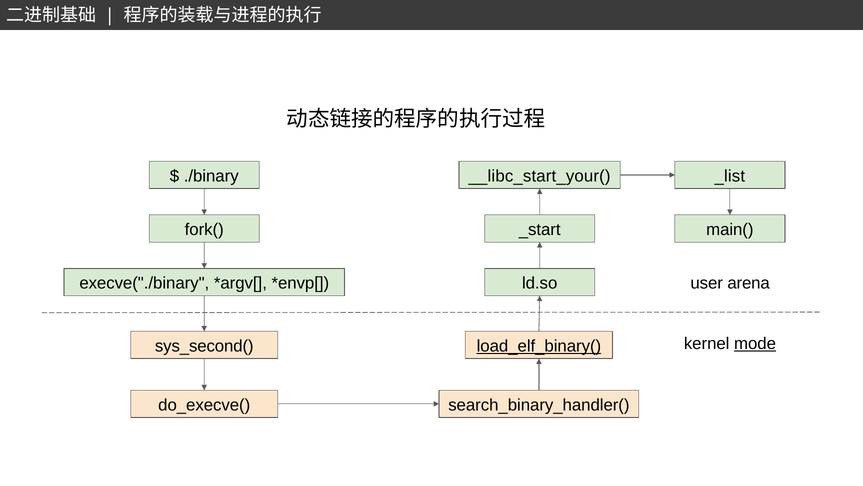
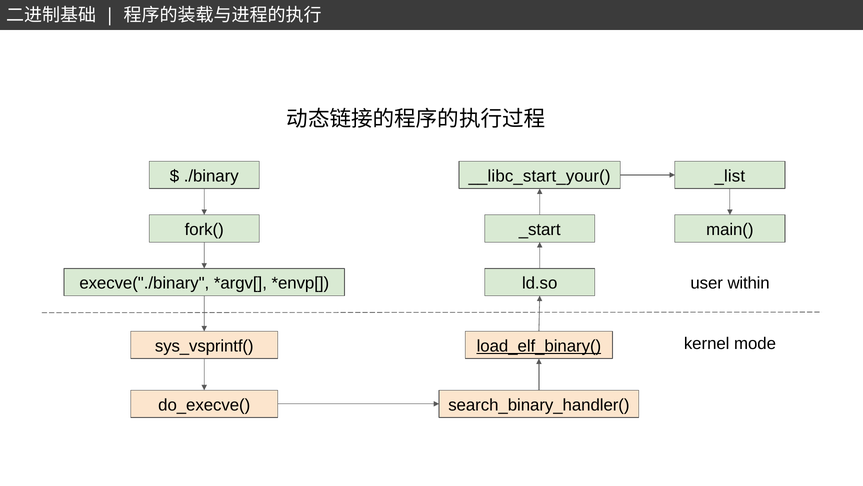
arena: arena -> within (749, 283)
mode underline: present -> none (755, 343)
sys_second(: sys_second( -> sys_vsprintf( (204, 346)
